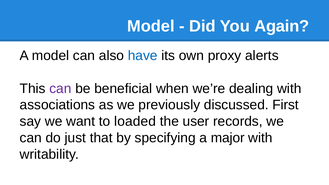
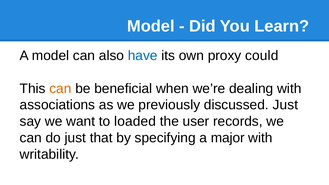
Again: Again -> Learn (282, 26)
alerts: alerts -> could (262, 56)
can colour: purple -> orange (60, 89)
discussed First: First -> Just (285, 105)
